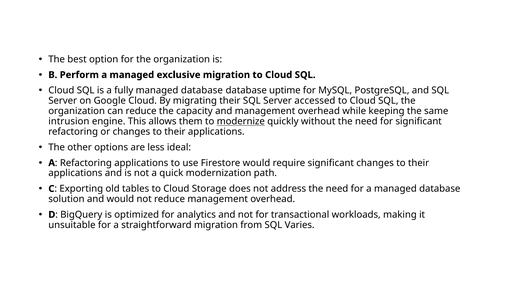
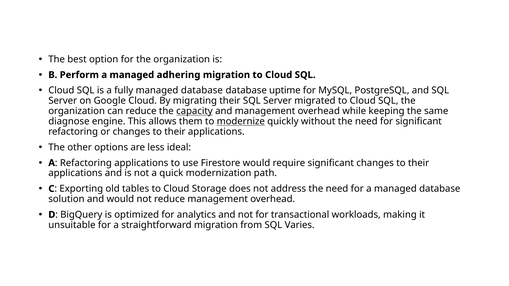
exclusive: exclusive -> adhering (179, 75)
accessed: accessed -> migrated (315, 101)
capacity underline: none -> present (194, 111)
intrusion: intrusion -> diagnose (69, 121)
